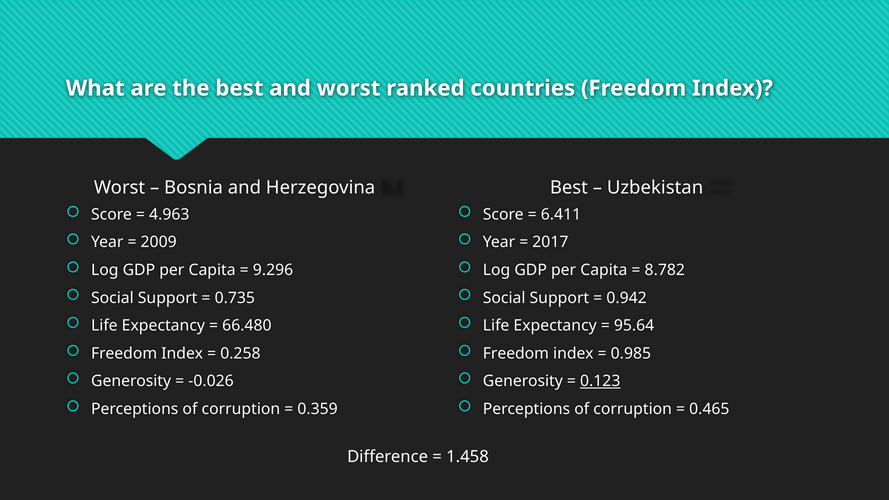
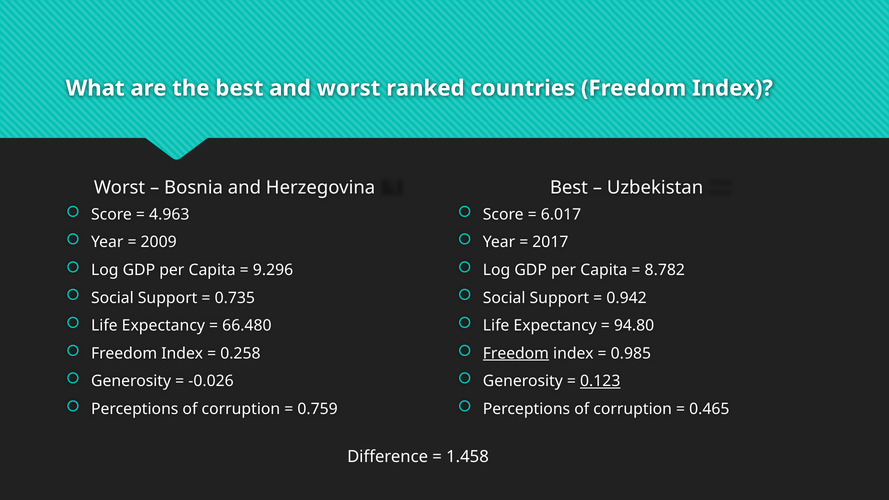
6.411: 6.411 -> 6.017 (561, 214)
95.64: 95.64 -> 94.80 (634, 326)
Freedom underline: none -> present (516, 353)
0.359: 0.359 -> 0.759 (318, 409)
